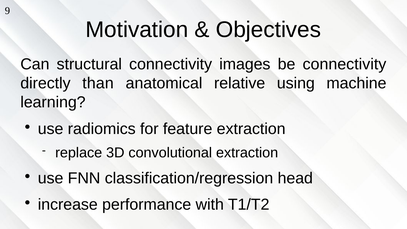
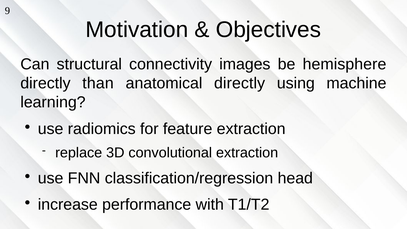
be connectivity: connectivity -> hemisphere (344, 64)
anatomical relative: relative -> directly (240, 83)
